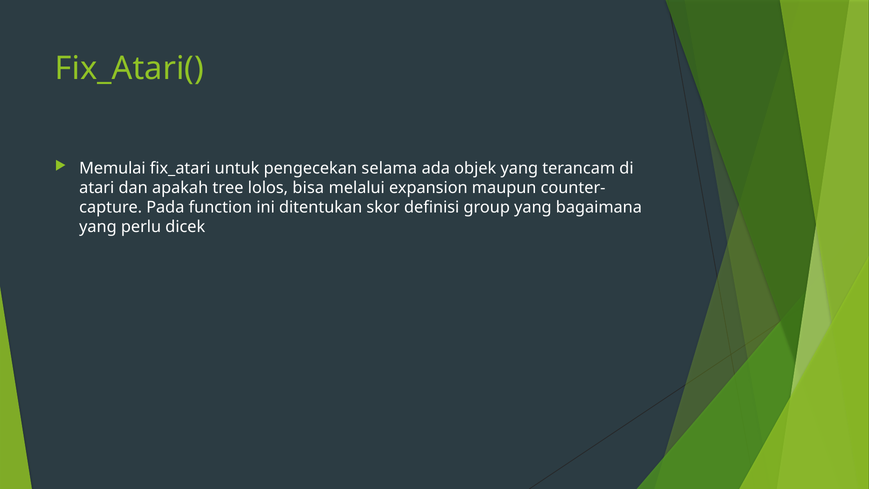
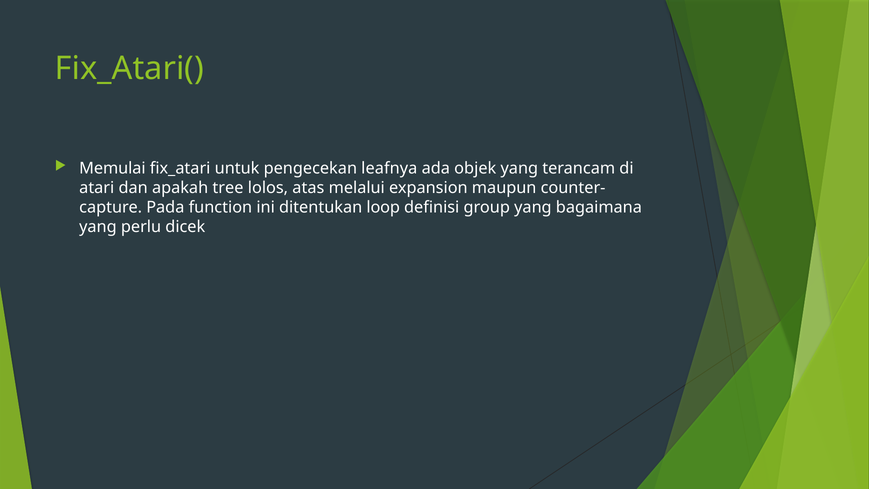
selama: selama -> leafnya (389, 168)
bisa: bisa -> atas (308, 188)
skor: skor -> loop (383, 207)
